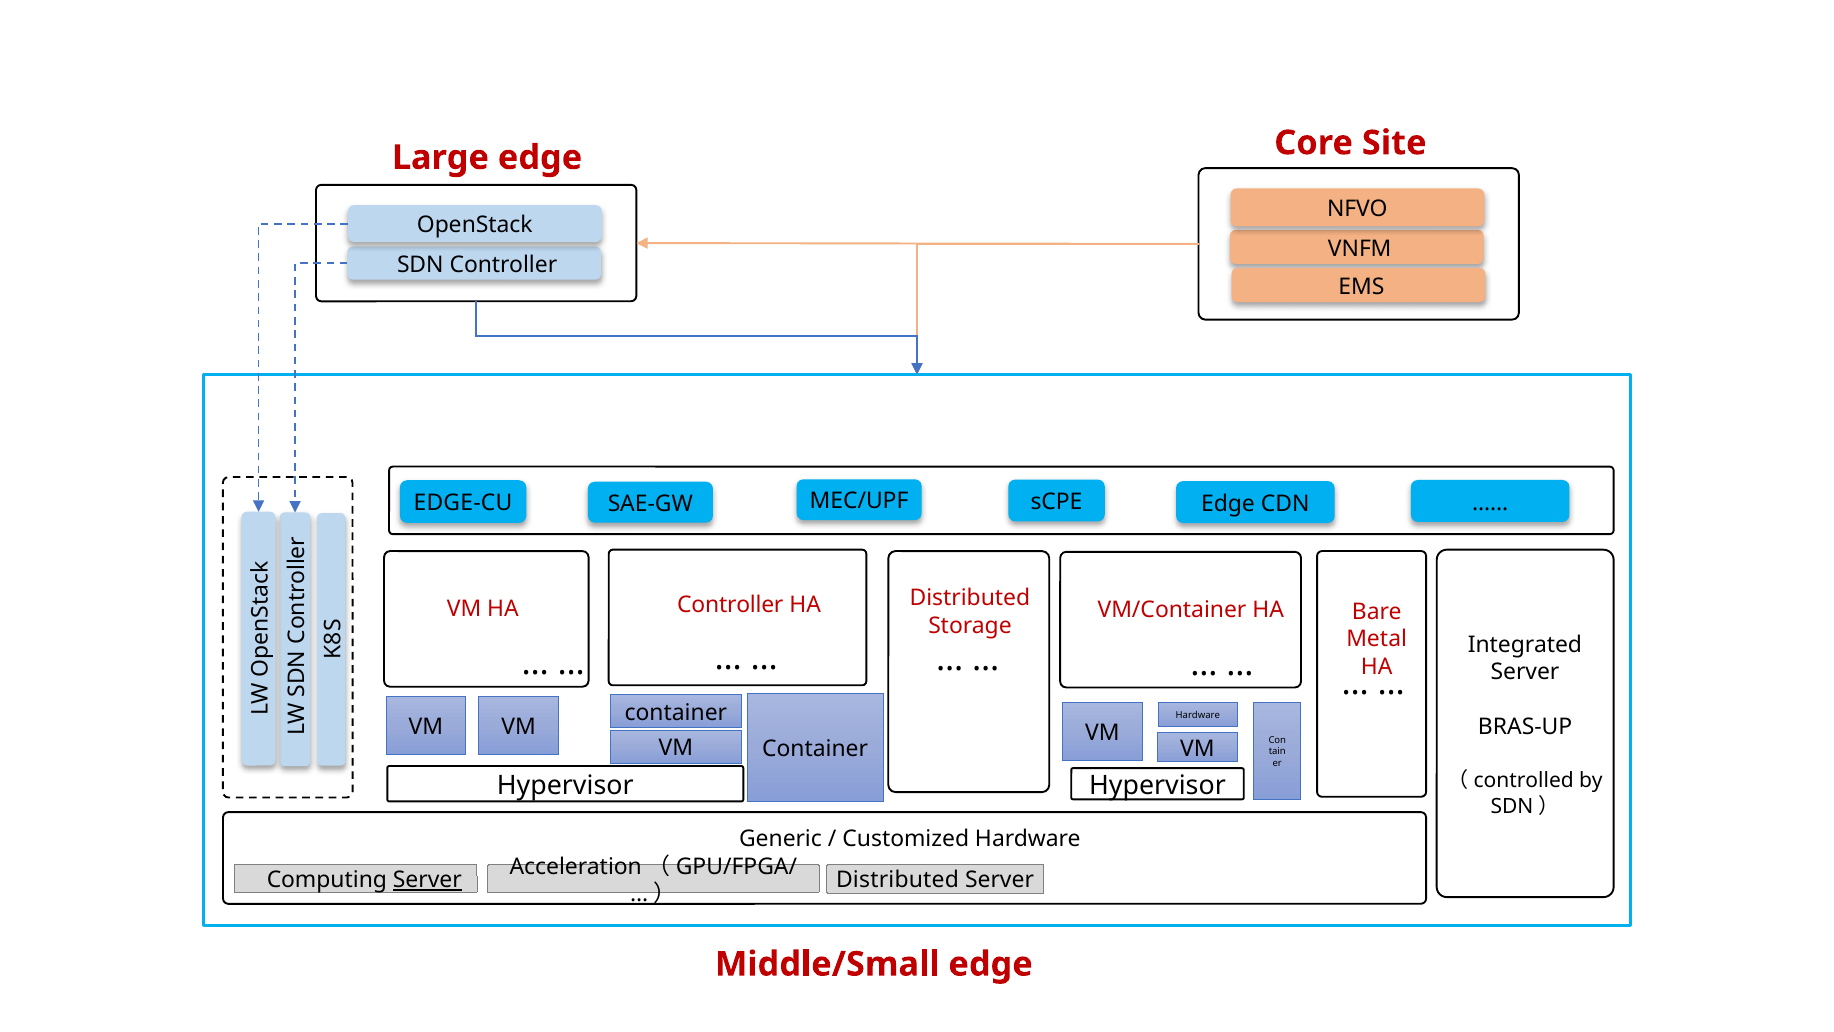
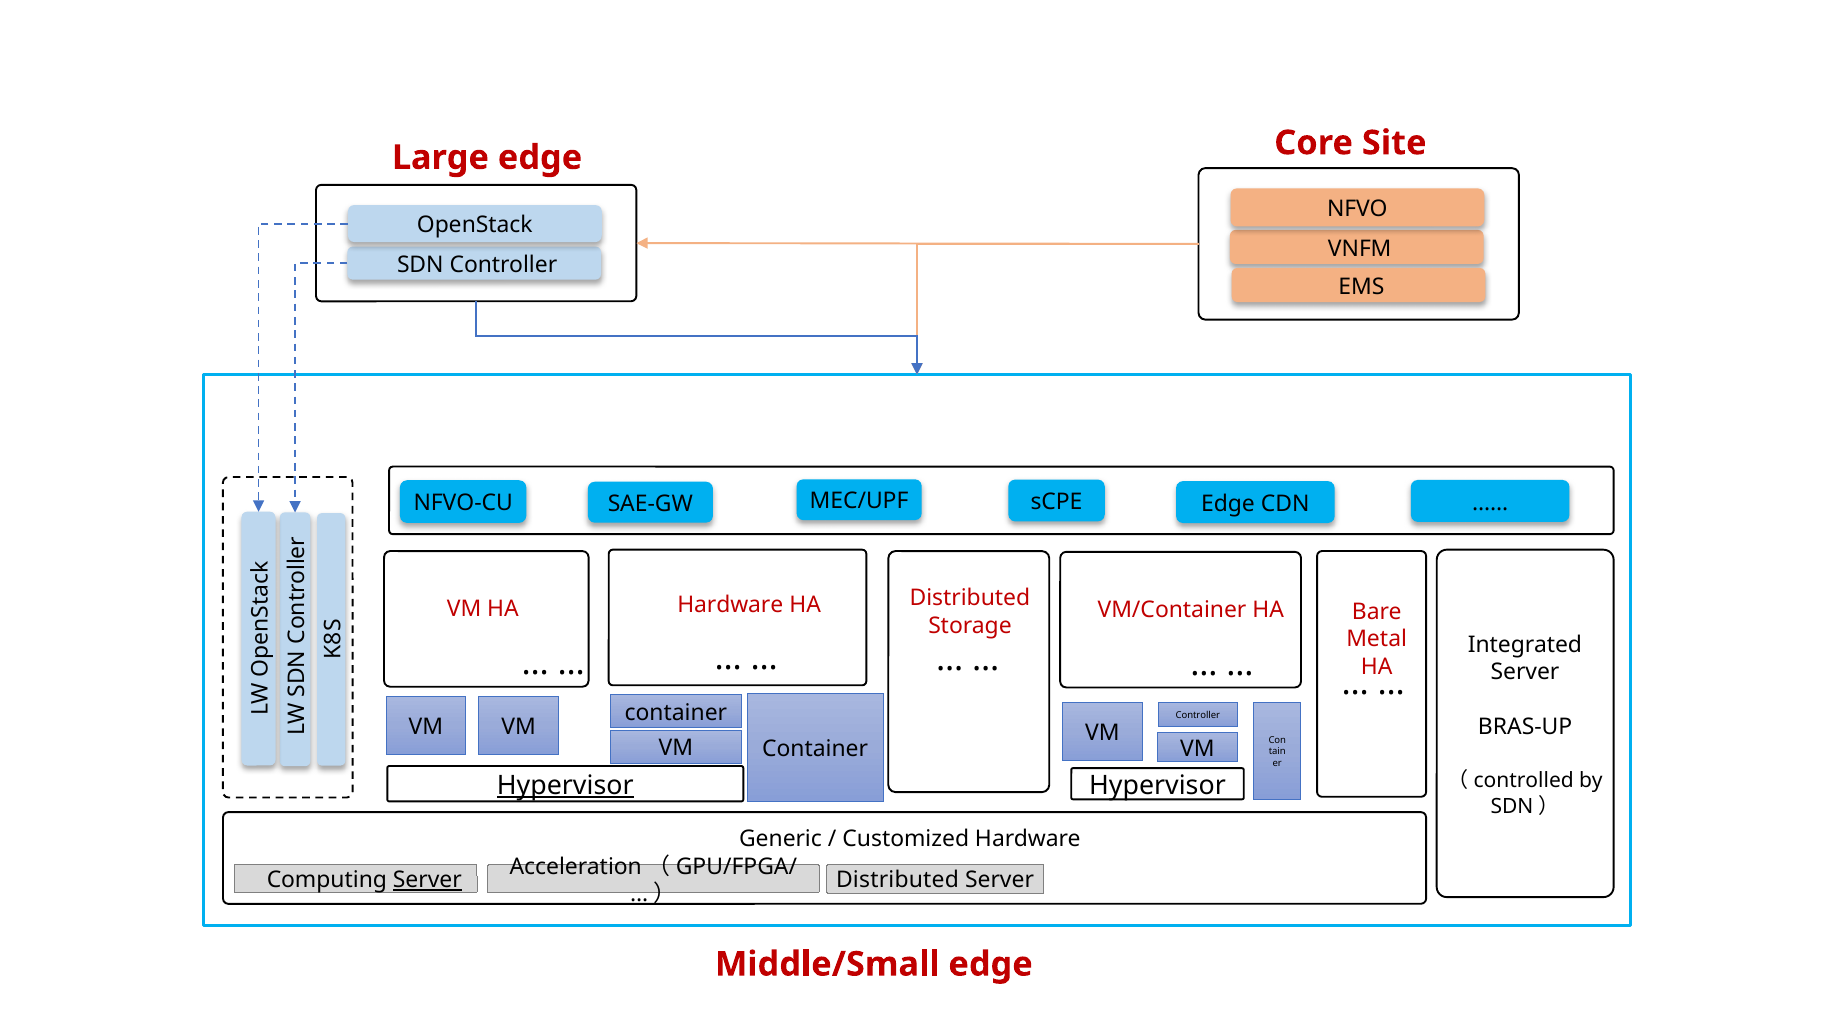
EDGE-CU: EDGE-CU -> NFVO-CU (463, 503)
HA Controller: Controller -> Hardware (730, 604)
Hardware: Hardware -> Controller (1198, 715)
Hypervisor underline: none -> present (565, 785)
